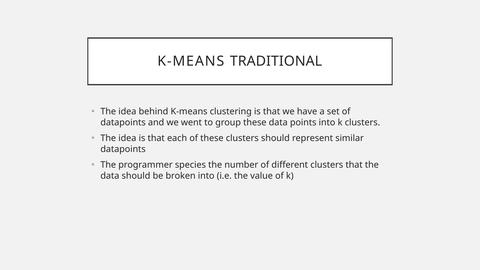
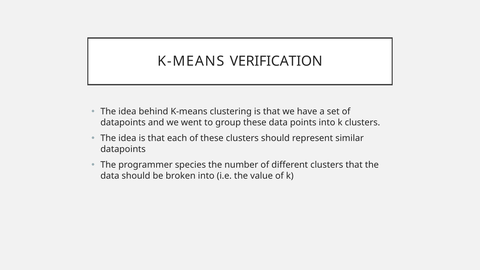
TRADITIONAL: TRADITIONAL -> VERIFICATION (276, 61)
